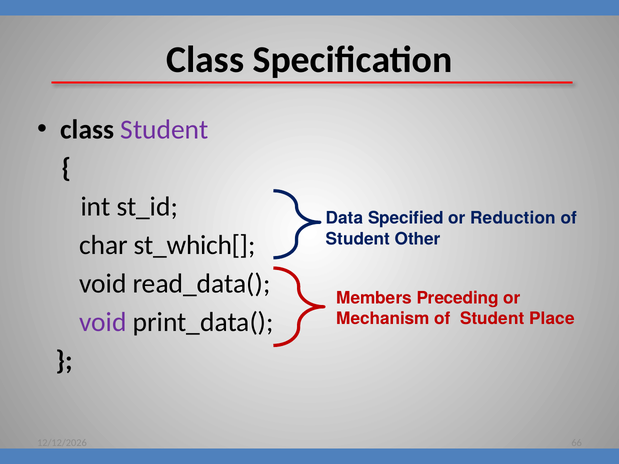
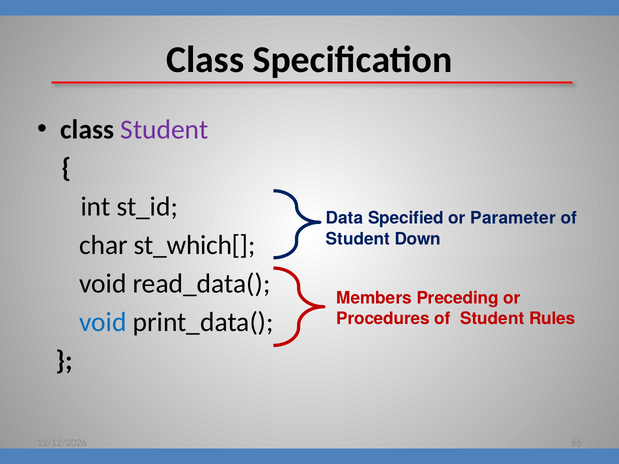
Reduction: Reduction -> Parameter (513, 218)
Other: Other -> Down (418, 239)
void colour: purple -> blue (103, 322)
Mechanism: Mechanism -> Procedures (383, 319)
Place: Place -> Rules (552, 319)
